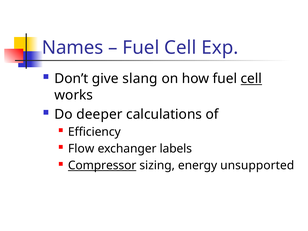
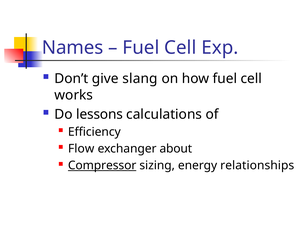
cell underline: present -> none (251, 79)
deeper: deeper -> lessons (100, 114)
labels: labels -> about (176, 149)
unsupported: unsupported -> relationships (257, 166)
